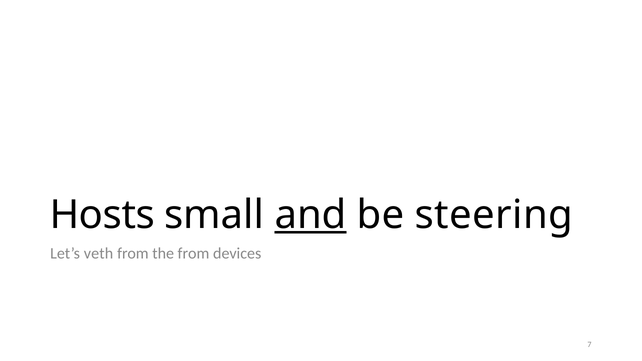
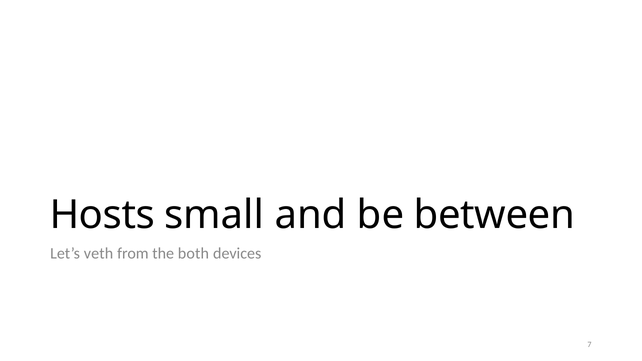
and underline: present -> none (311, 215)
steering: steering -> between (494, 215)
the from: from -> both (193, 253)
